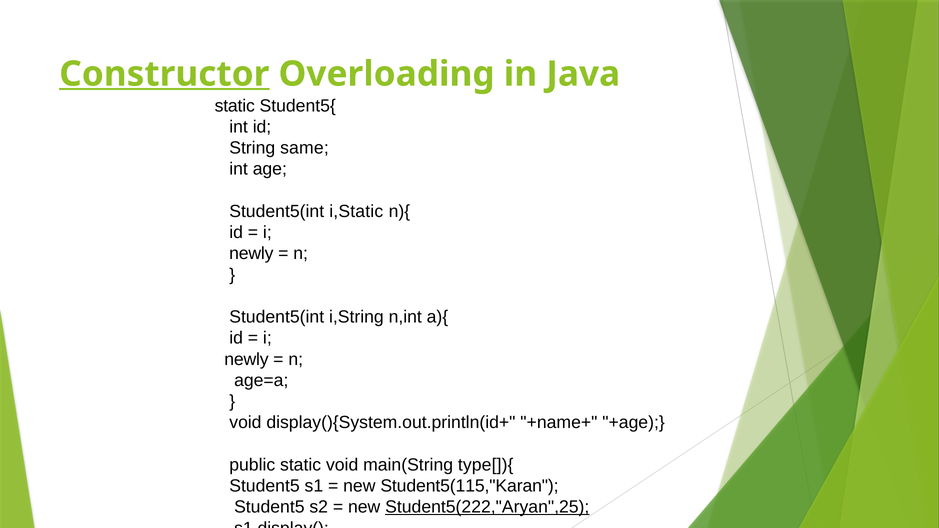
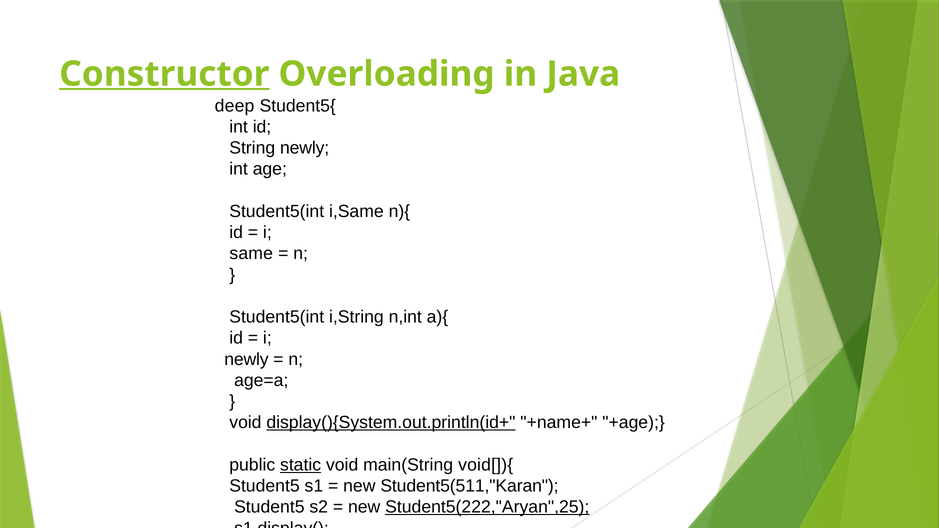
static: static -> deep (235, 106)
String same: same -> newly (305, 148)
i,Static: i,Static -> i,Same (356, 211)
newly: newly -> same (251, 254)
display(){System.out.println(id+ underline: none -> present (391, 423)
static underline: none -> present (301, 465)
type[]){: type[]){ -> void[]){ (486, 465)
Student5(115,"Karan: Student5(115,"Karan -> Student5(511,"Karan (469, 486)
